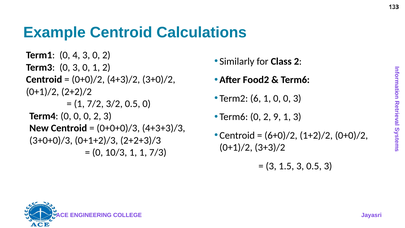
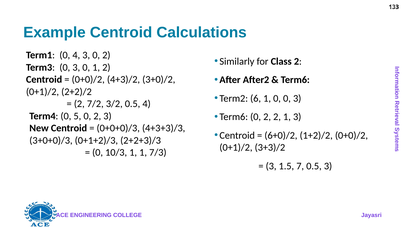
Food2: Food2 -> After2 (256, 80)
1: 1 -> 2 (79, 104)
0.5 0: 0 -> 4 (147, 104)
2 9: 9 -> 2 (277, 117)
Term4 0 0: 0 -> 5 (77, 116)
1.5 3: 3 -> 7 (300, 166)
